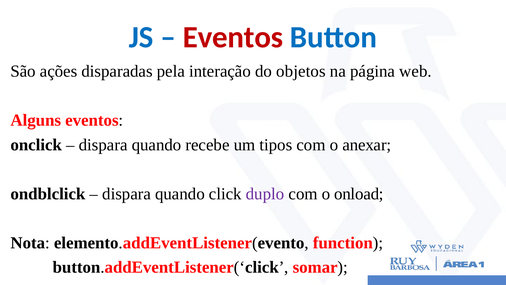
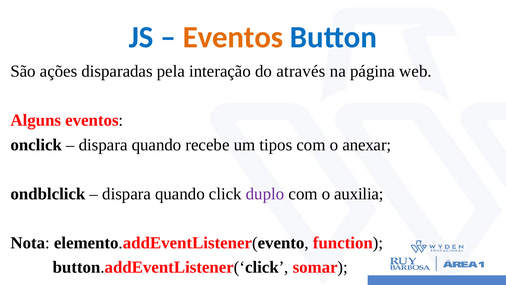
Eventos colour: red -> orange (233, 37)
objetos: objetos -> através (301, 71)
onload: onload -> auxilia (359, 194)
